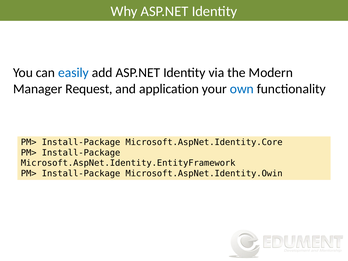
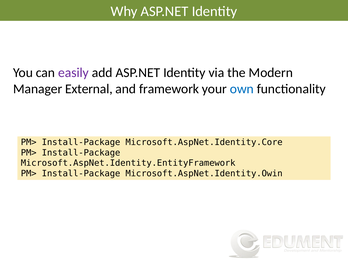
easily colour: blue -> purple (73, 73)
Request: Request -> External (89, 89)
application: application -> framework (169, 89)
